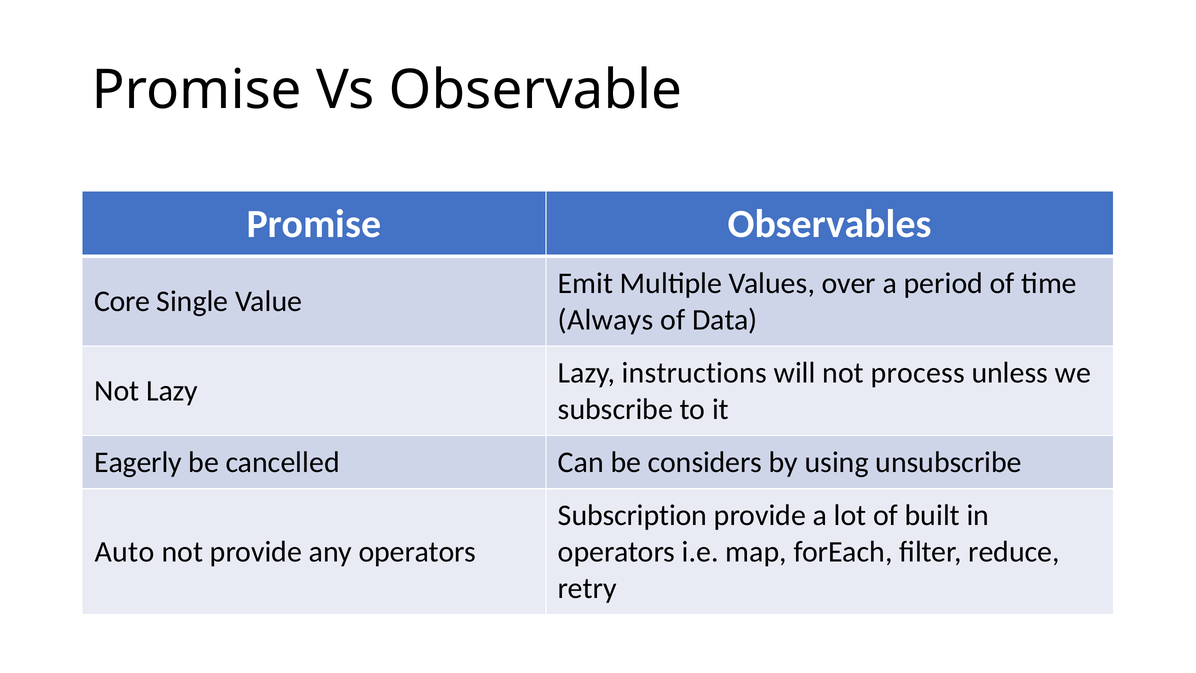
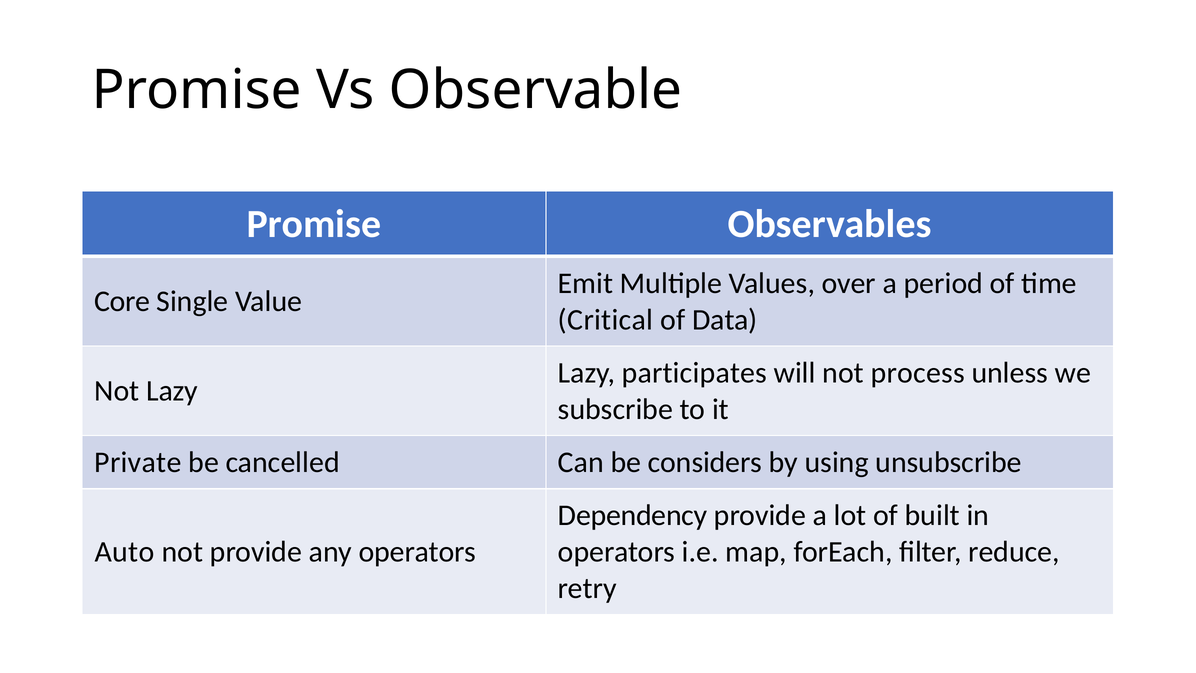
Always: Always -> Critical (606, 320)
instructions: instructions -> participates (694, 373)
Eagerly: Eagerly -> Private (138, 462)
Subscription: Subscription -> Dependency (633, 515)
